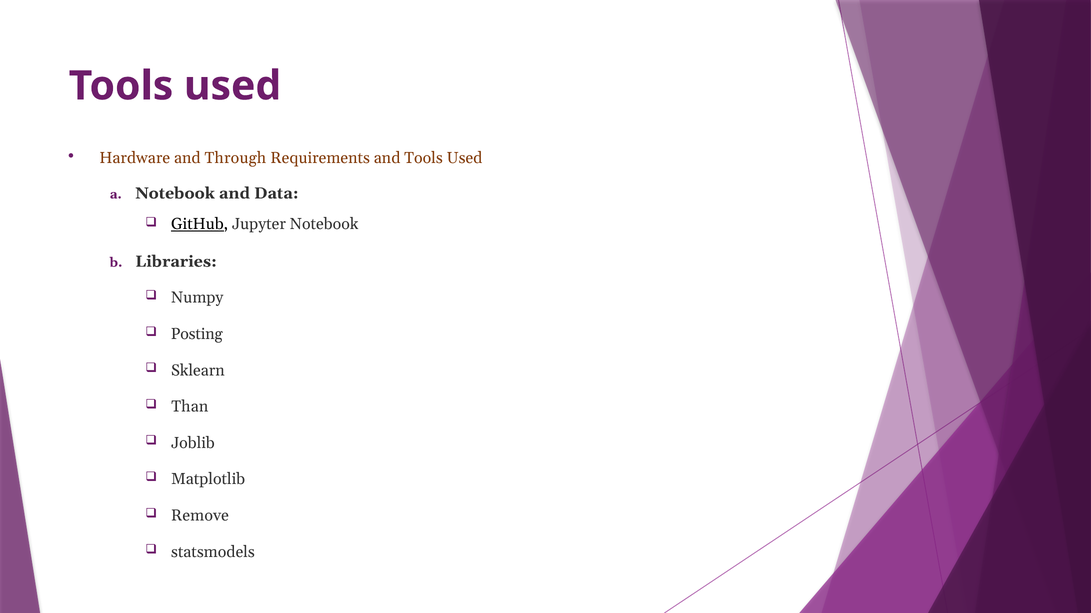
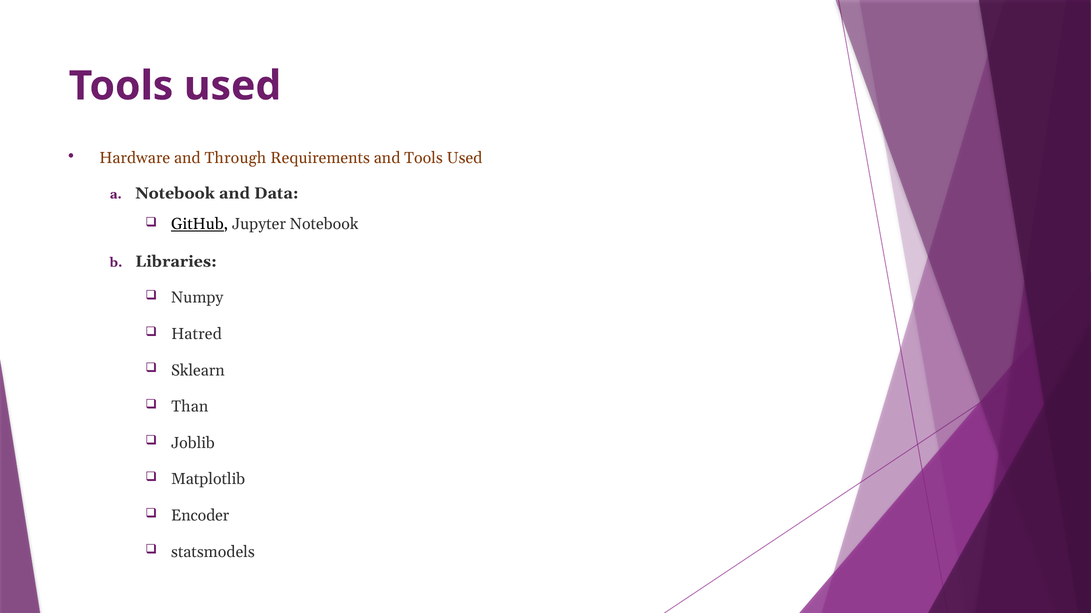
Posting: Posting -> Hatred (197, 334)
Remove: Remove -> Encoder (200, 516)
